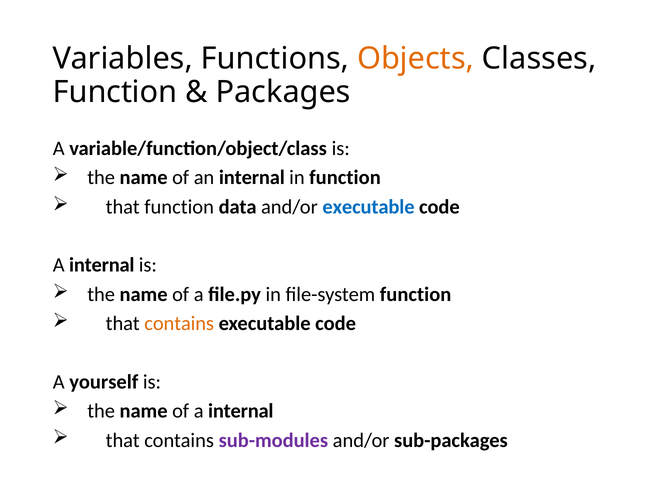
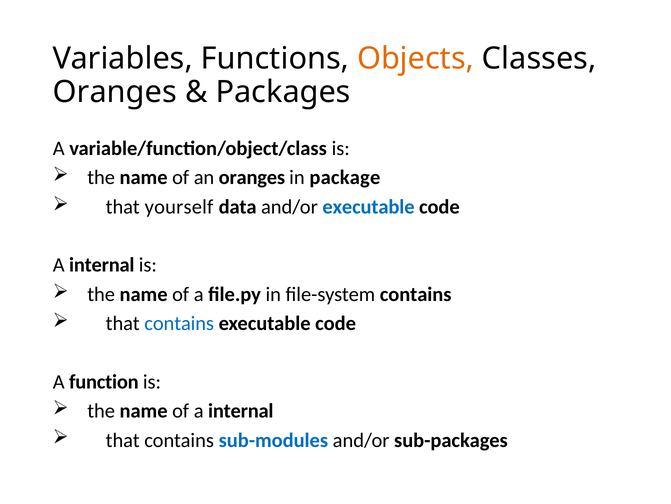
Function: Function -> Oranges (115, 92)
an internal: internal -> oranges (252, 177)
in function: function -> package (345, 177)
that function: function -> yourself (179, 207)
file-system function: function -> contains (416, 294)
contains colour: orange -> blue (179, 323)
yourself: yourself -> function (104, 381)
sub-modules colour: purple -> blue (273, 440)
